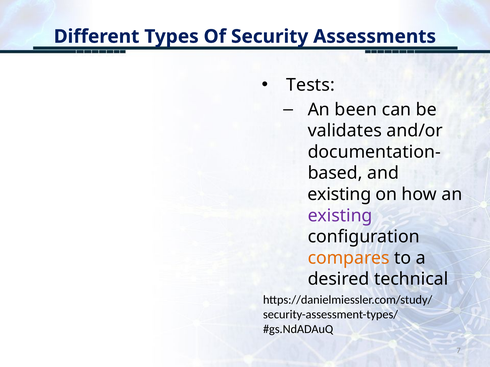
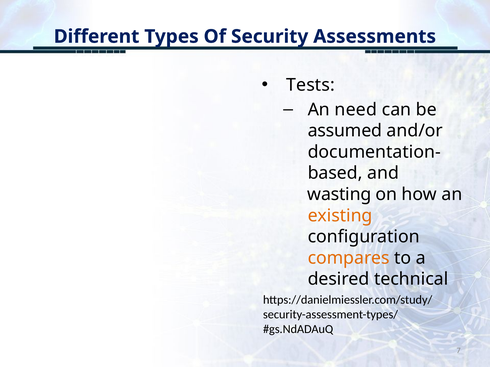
been: been -> need (356, 110)
validates: validates -> assumed (345, 131)
existing: existing -> wasting (339, 195)
existing colour: purple -> orange (340, 216)
